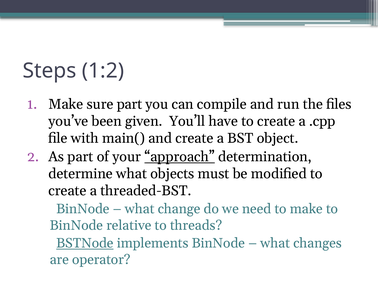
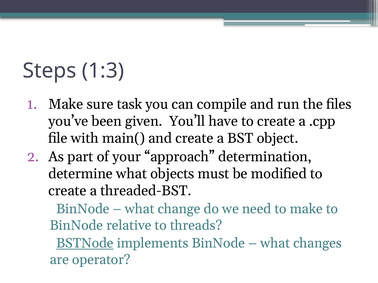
1:2: 1:2 -> 1:3 (103, 71)
sure part: part -> task (130, 104)
approach underline: present -> none (180, 157)
